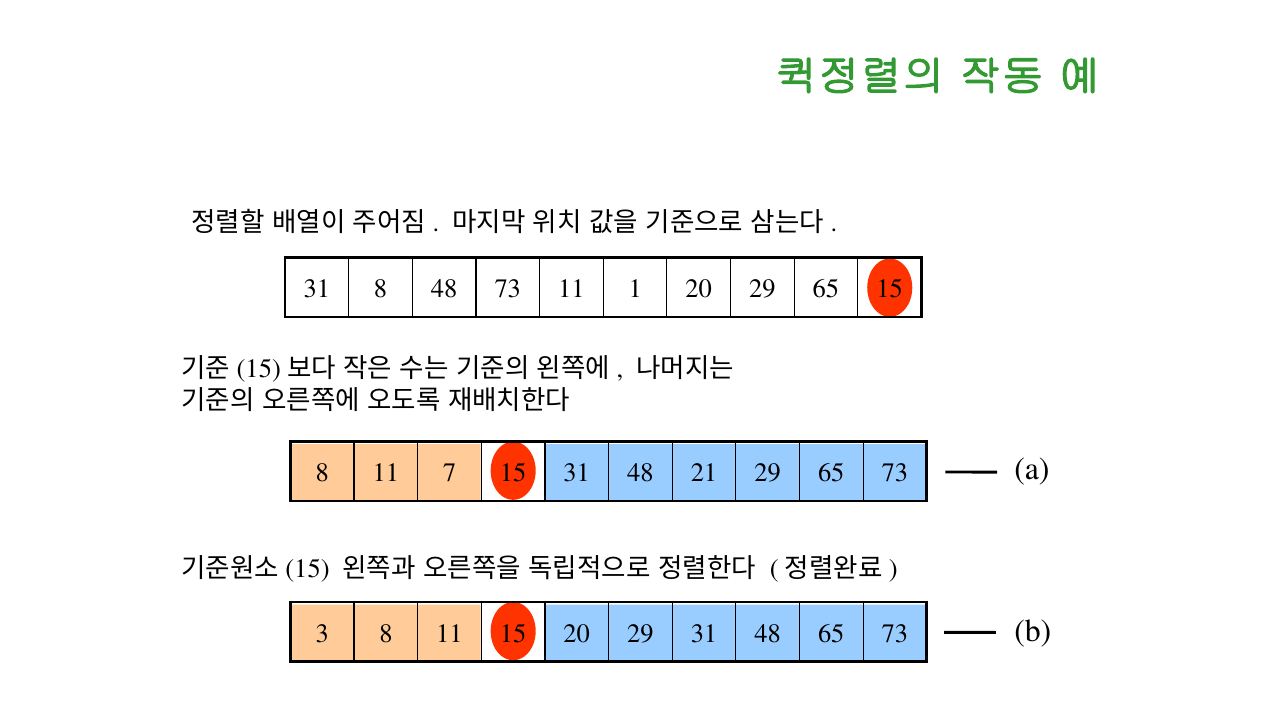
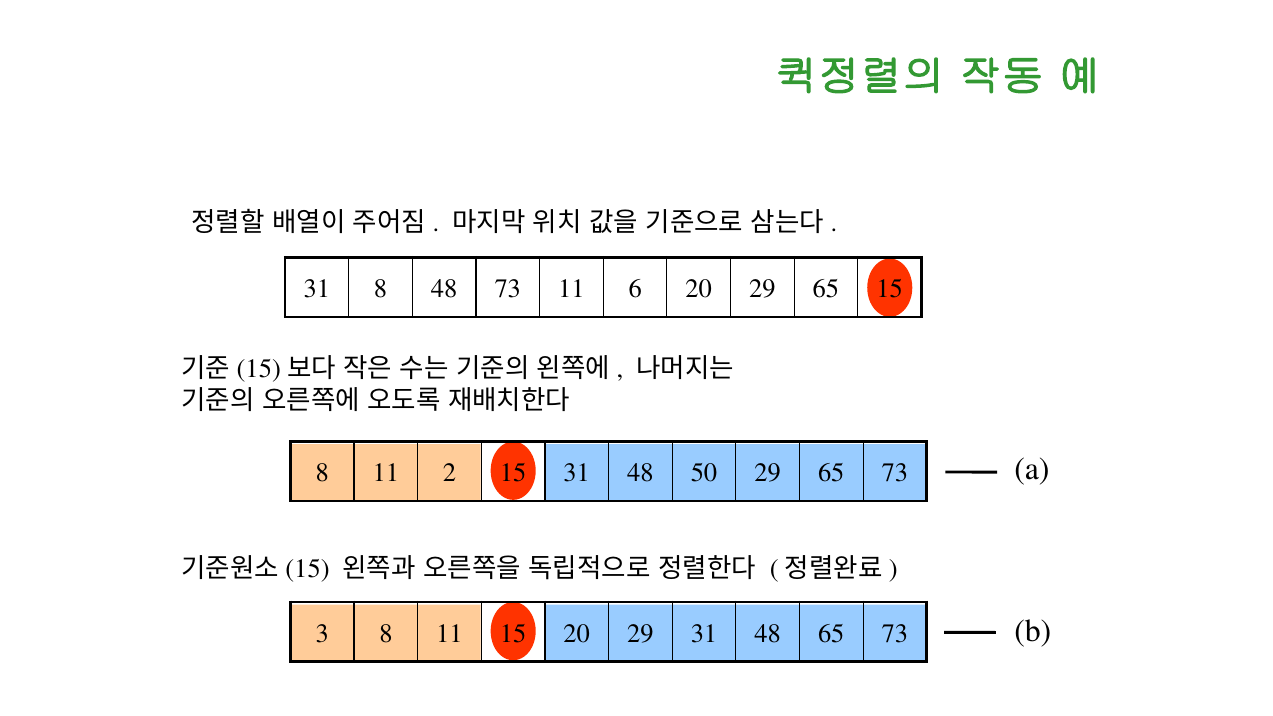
1: 1 -> 6 (635, 289)
7: 7 -> 2 (450, 473)
21: 21 -> 50 (704, 473)
